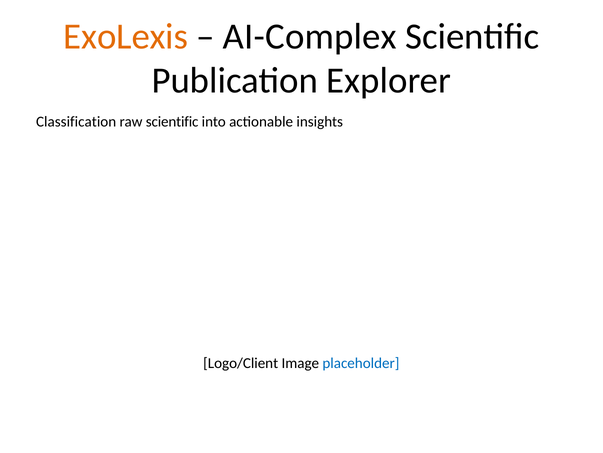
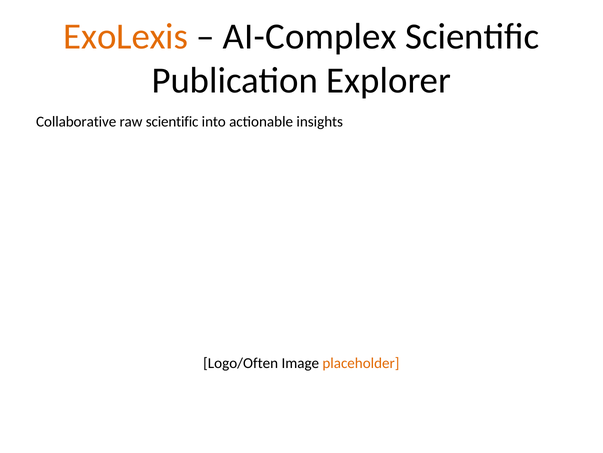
Classification: Classification -> Collaborative (76, 122)
Logo/Client: Logo/Client -> Logo/Often (241, 363)
placeholder colour: blue -> orange (361, 363)
